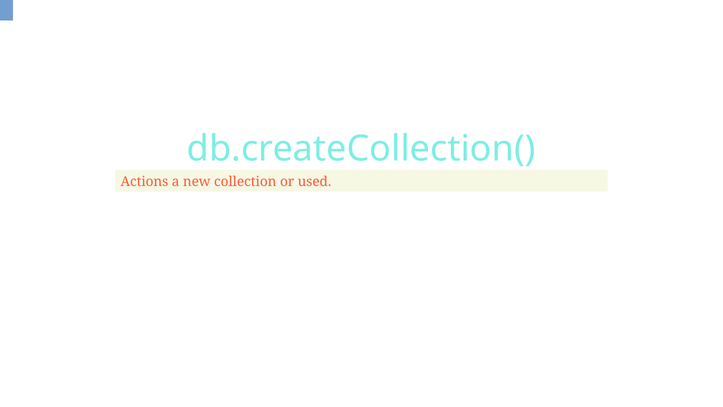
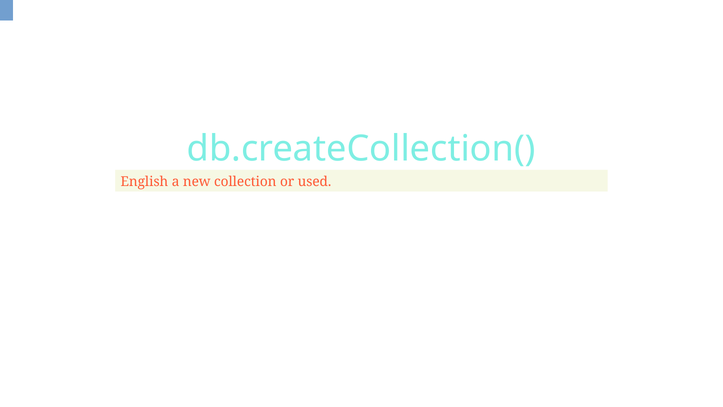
Actions: Actions -> English (144, 181)
